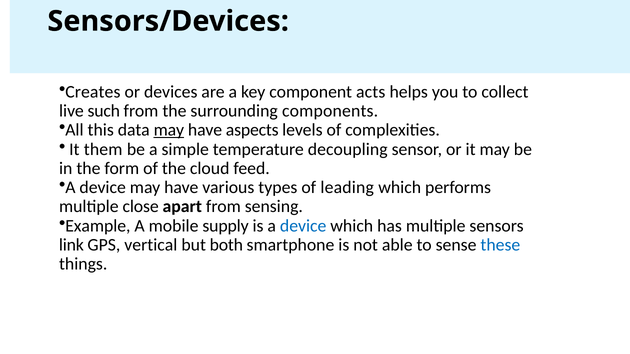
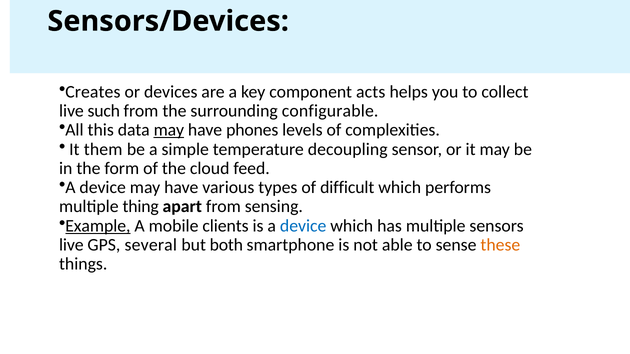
components: components -> configurable (330, 111)
aspects: aspects -> phones (252, 130)
leading: leading -> difficult (347, 188)
close: close -> thing (141, 207)
Example underline: none -> present (98, 226)
supply: supply -> clients (226, 226)
link: link -> live (71, 245)
vertical: vertical -> several (151, 245)
these colour: blue -> orange (500, 245)
